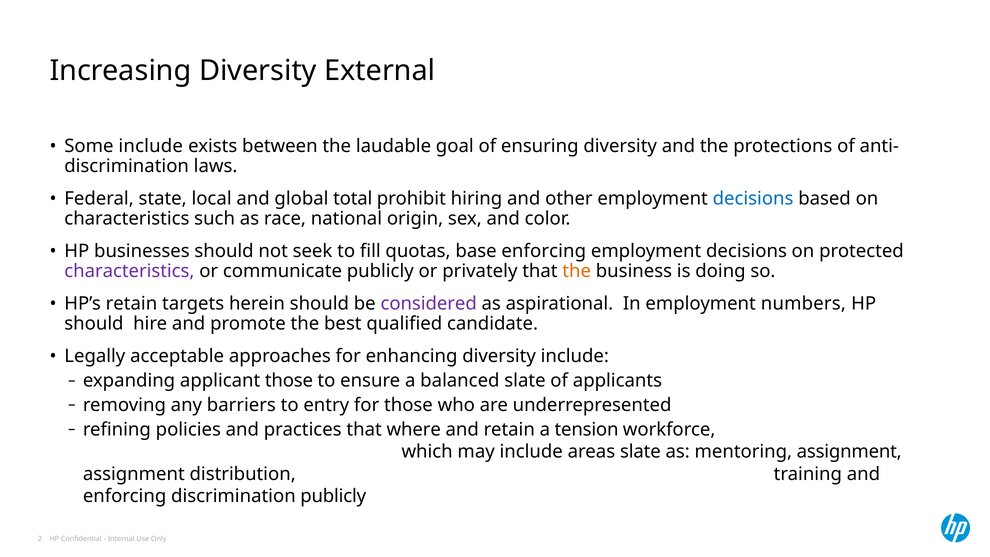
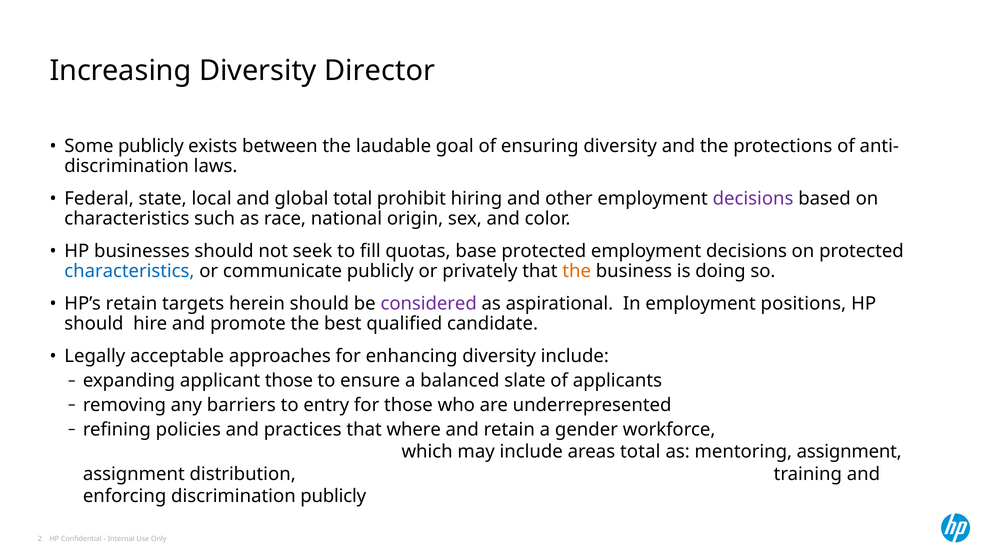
External: External -> Director (380, 71)
Some include: include -> publicly (151, 146)
decisions colour: blue -> purple (753, 199)
base enforcing: enforcing -> protected (544, 251)
characteristics colour: purple -> blue (129, 271)
numbers: numbers -> positions (803, 304)
tension: tension -> gender (586, 429)
areas slate: slate -> total (640, 452)
